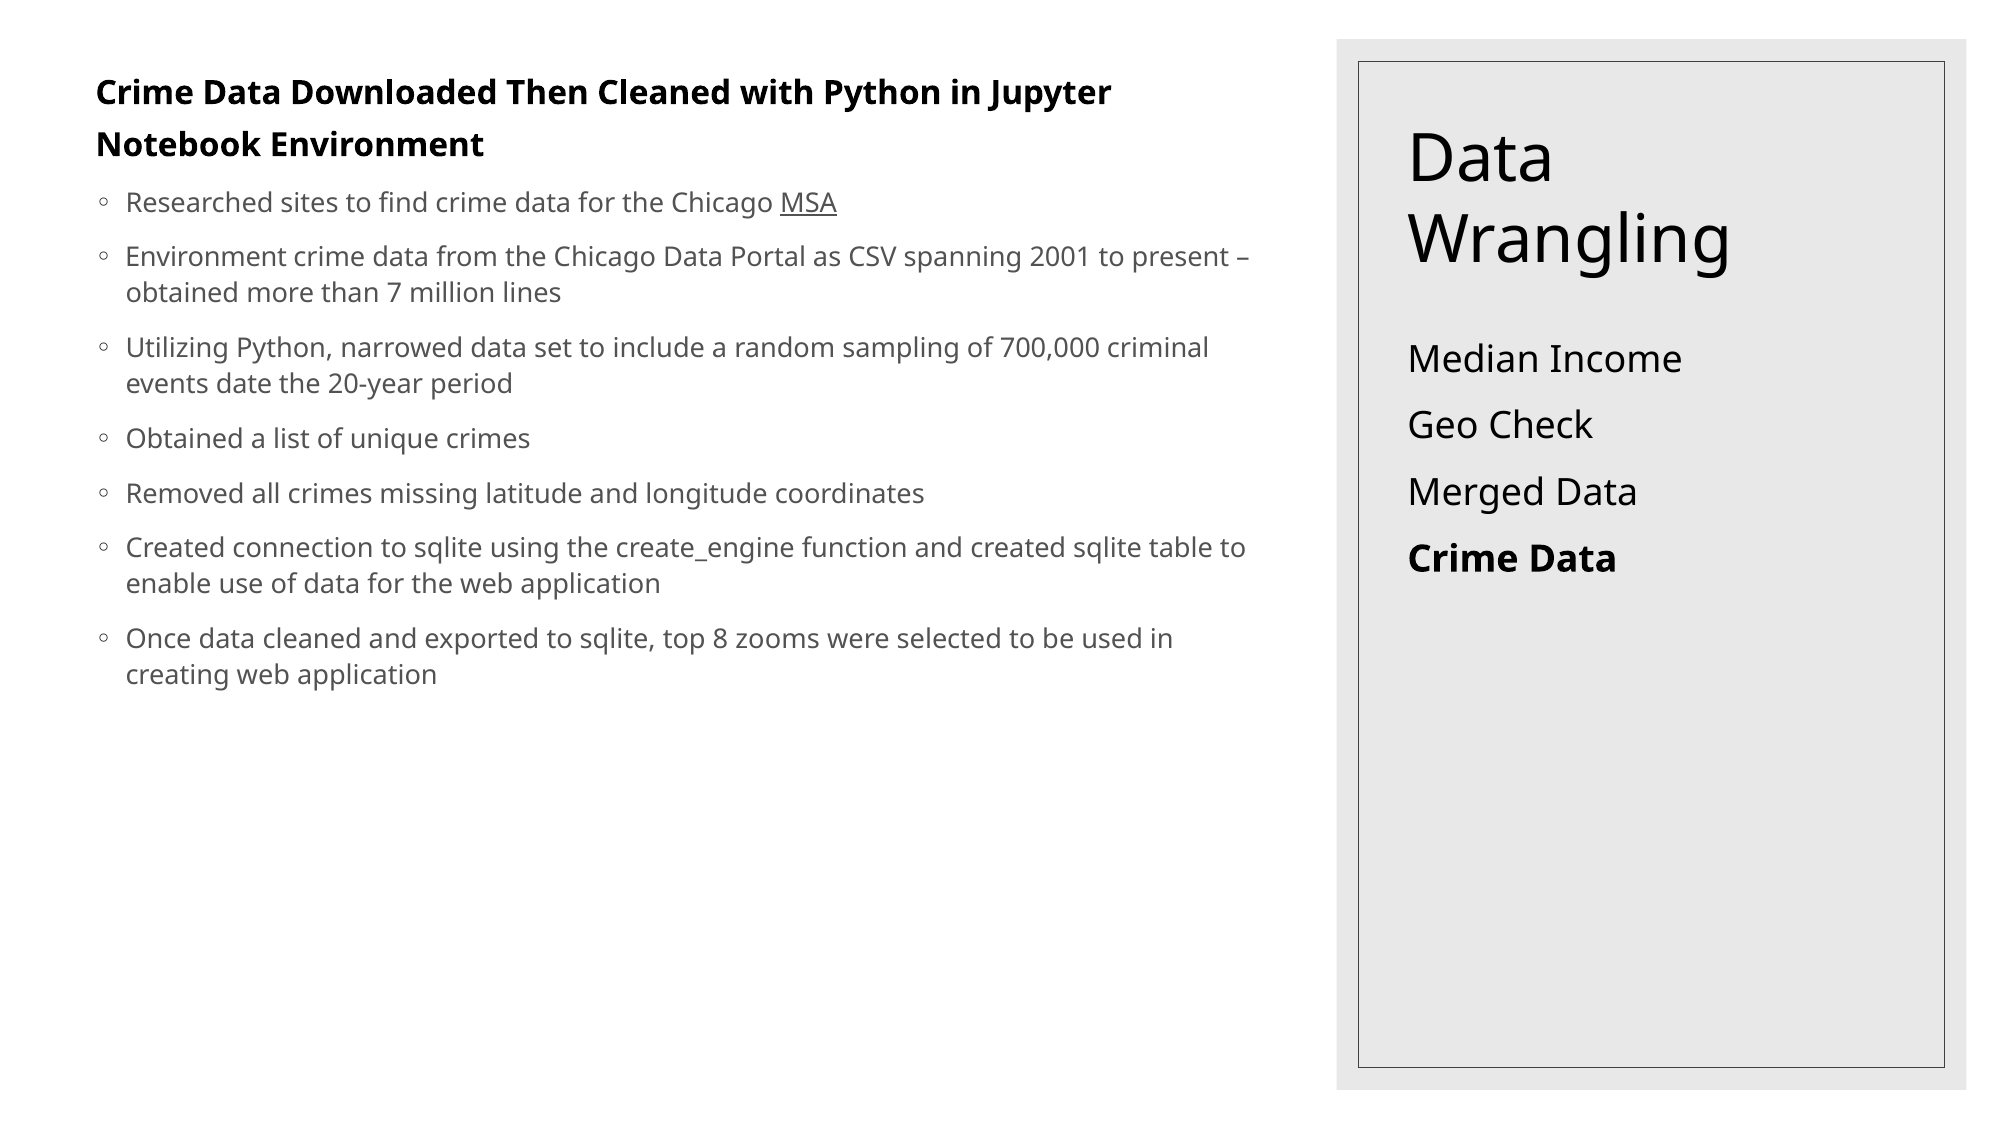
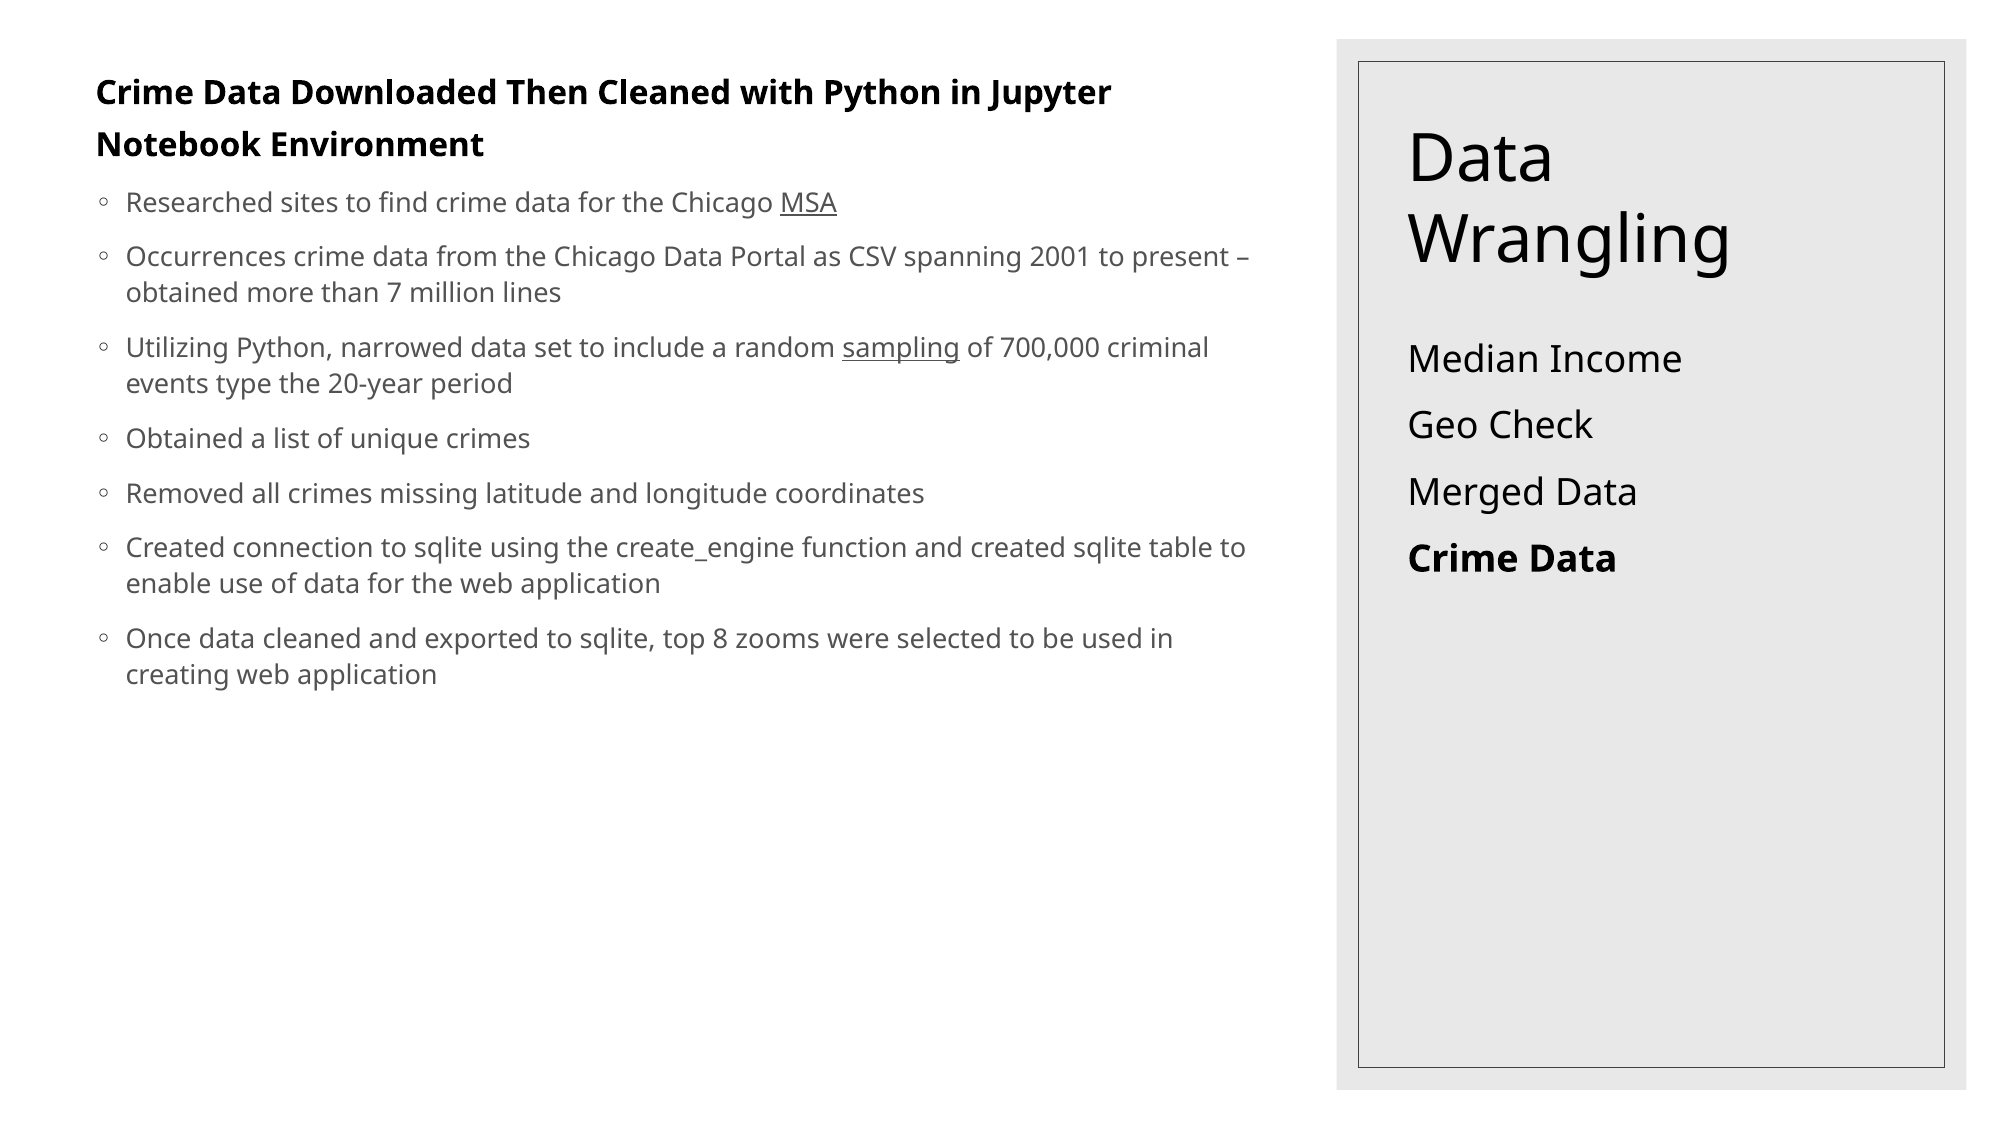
Environment: Environment -> Occurrences (206, 258)
sampling underline: none -> present (901, 349)
date: date -> type (244, 385)
